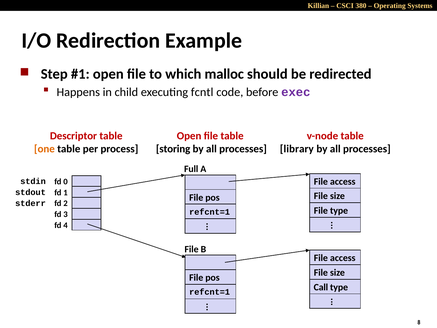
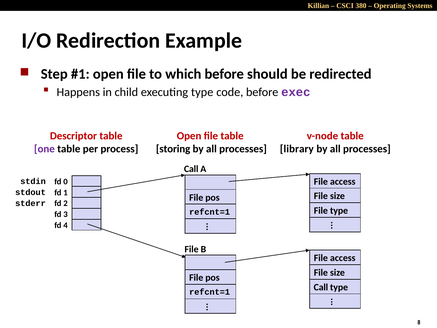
which malloc: malloc -> before (224, 74)
executing fcntl: fcntl -> type (202, 92)
one colour: orange -> purple (44, 149)
Full: Full -> Call (191, 169)
